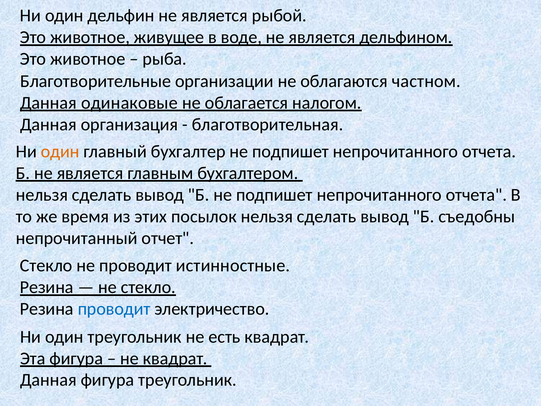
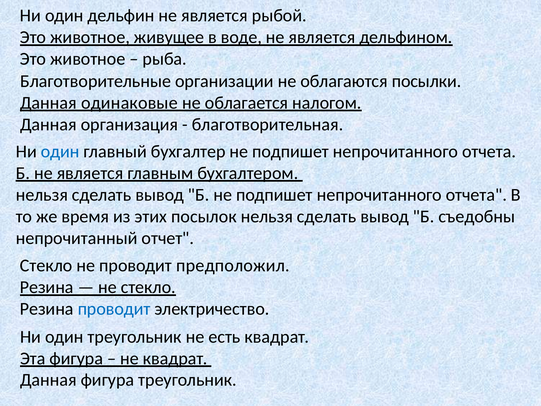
частном: частном -> посылки (427, 81)
один colour: orange -> blue (60, 151)
истинностные: истинностные -> предположил (233, 266)
